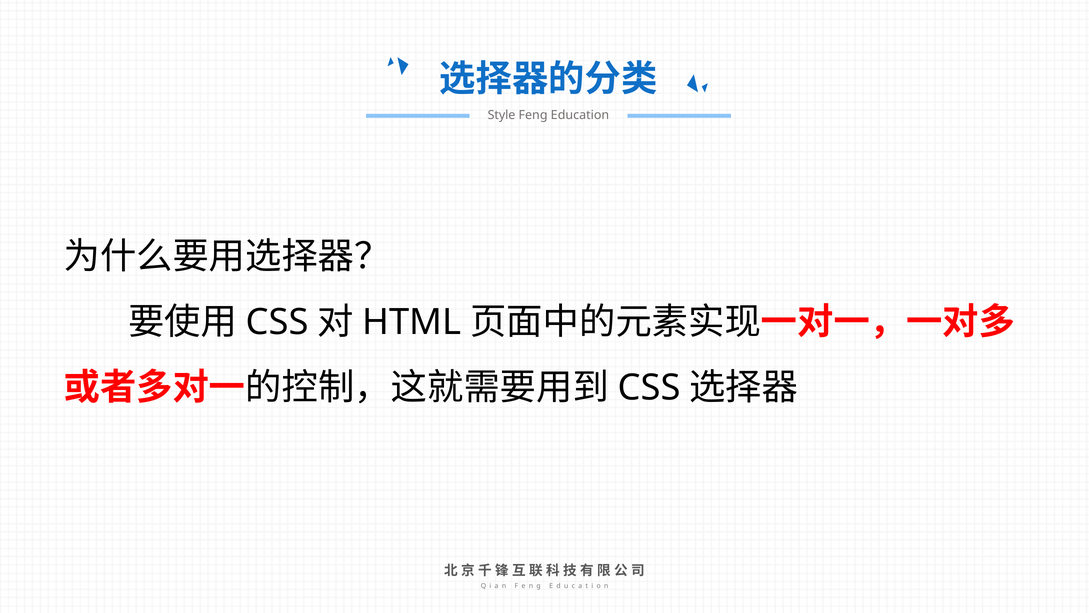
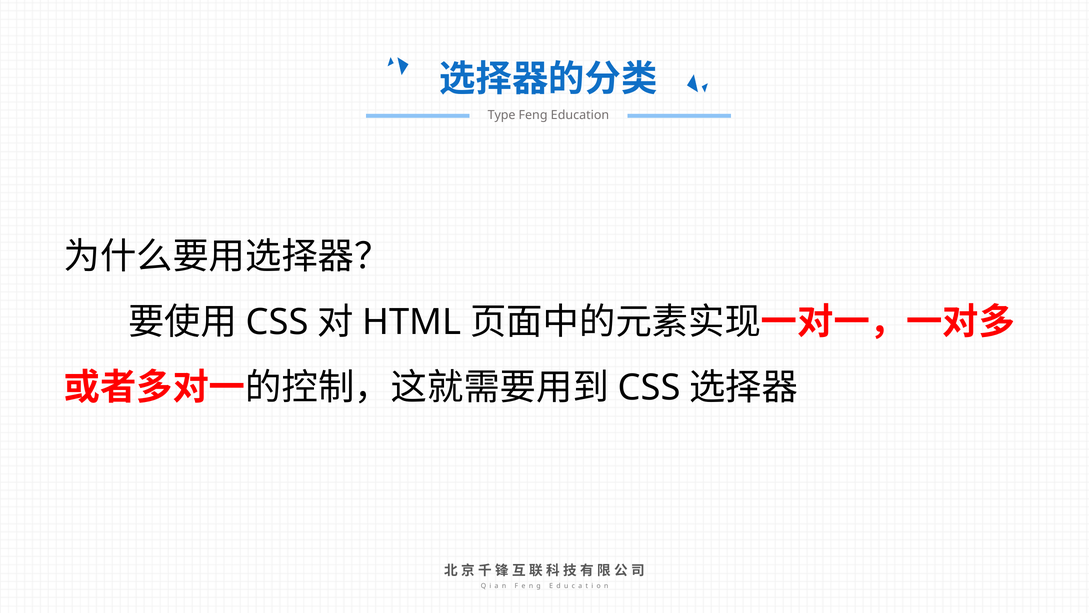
Style: Style -> Type (502, 115)
